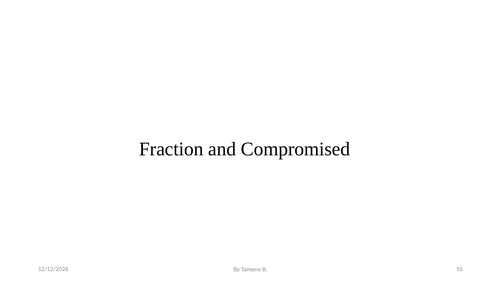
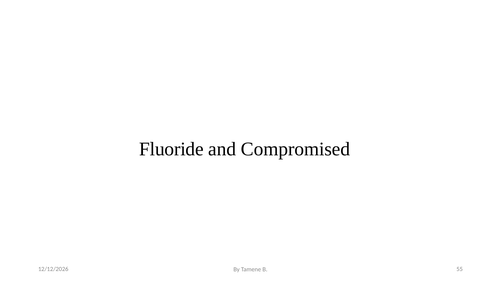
Fraction: Fraction -> Fluoride (171, 149)
